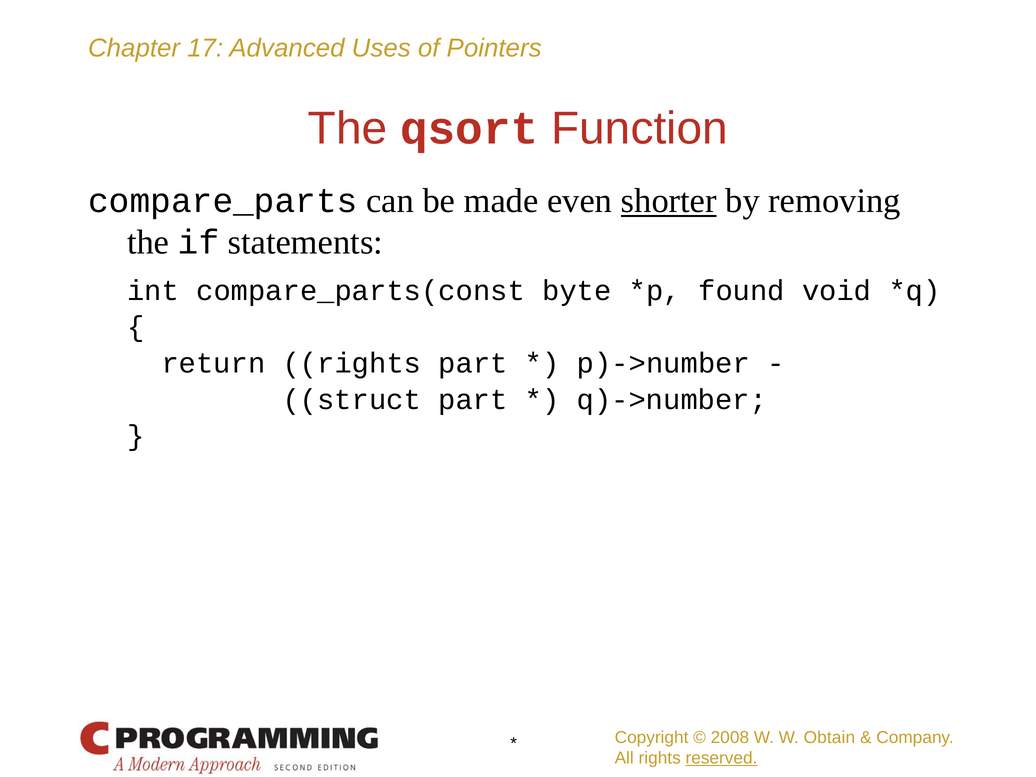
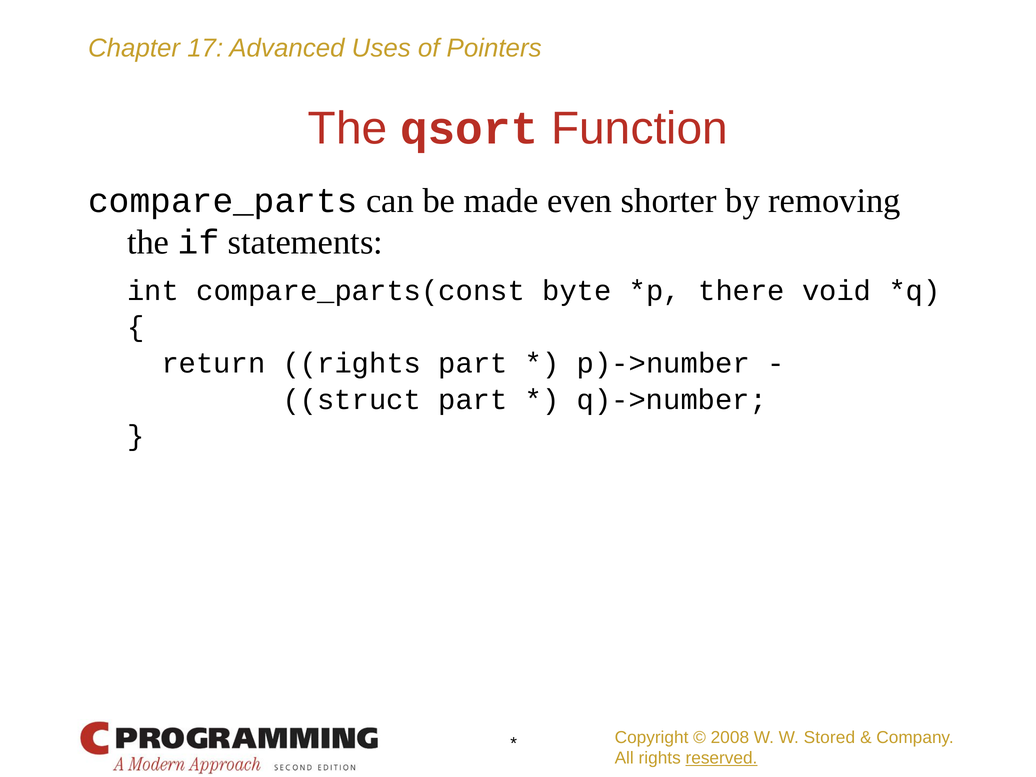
shorter underline: present -> none (669, 201)
found: found -> there (741, 291)
Obtain: Obtain -> Stored (829, 738)
